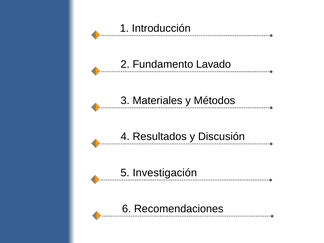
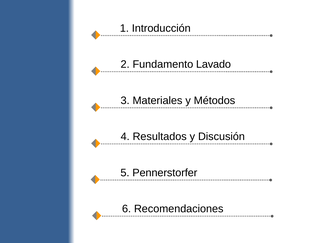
Investigación: Investigación -> Pennerstorfer (165, 173)
